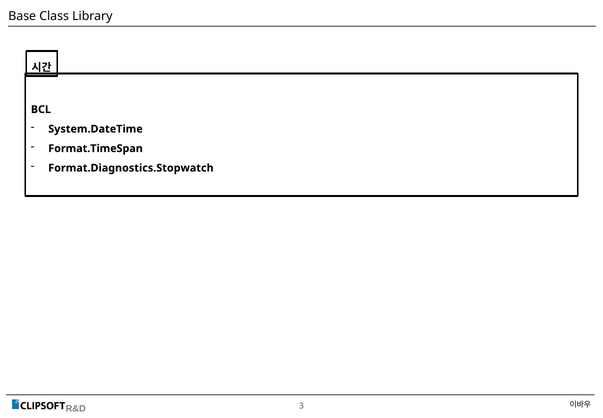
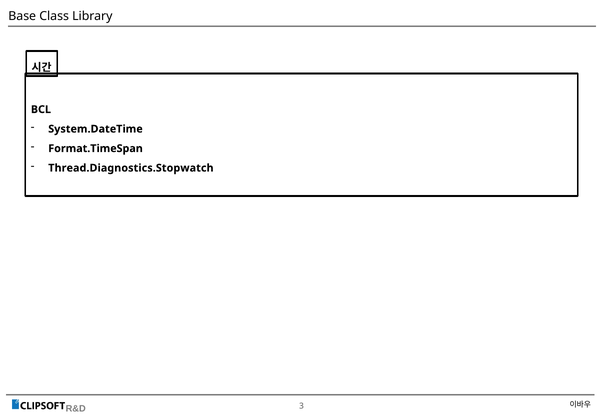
Format.Diagnostics.Stopwatch: Format.Diagnostics.Stopwatch -> Thread.Diagnostics.Stopwatch (131, 168)
